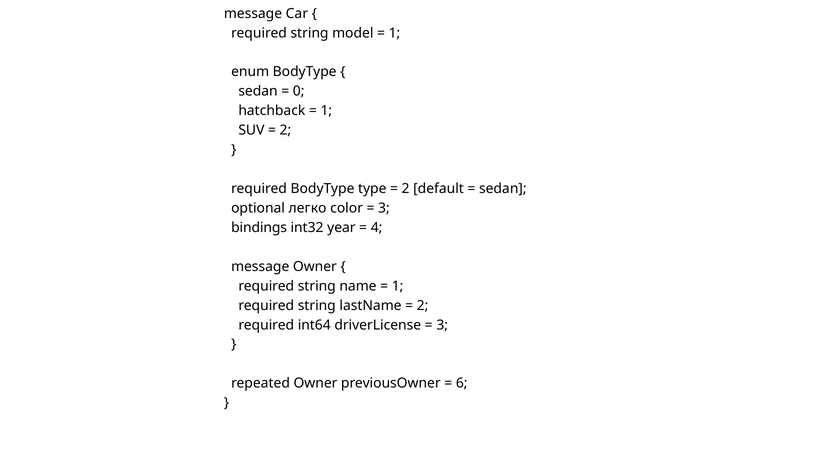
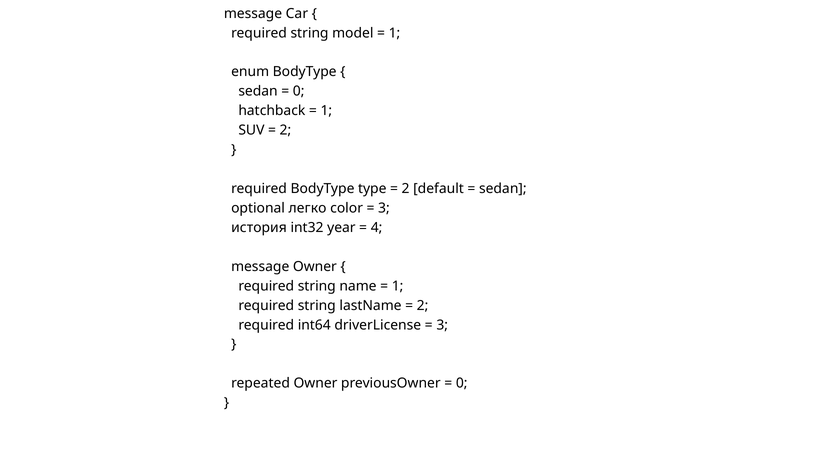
bindings: bindings -> история (259, 228)
6: 6 -> 0 (462, 383)
